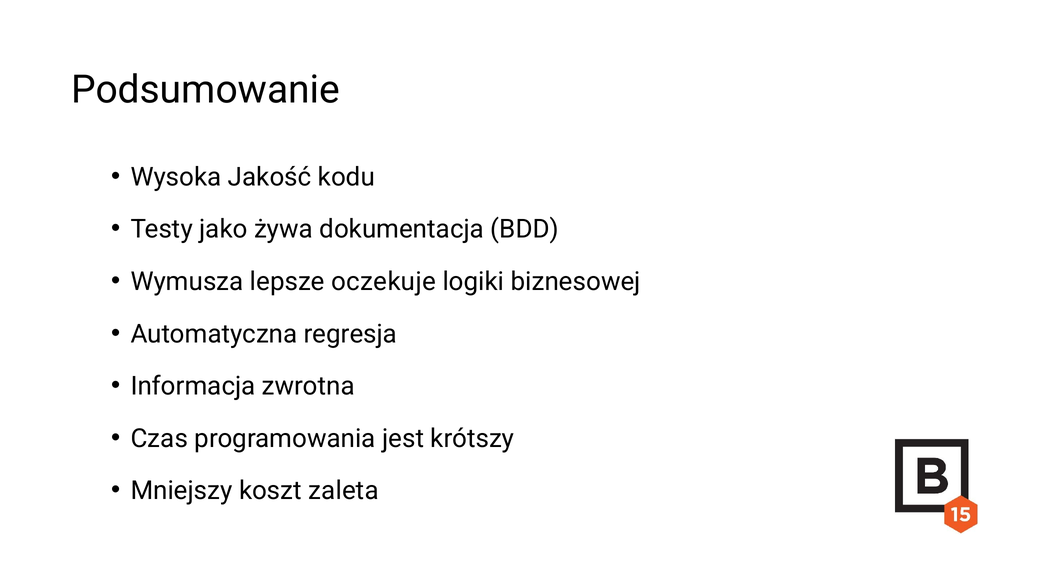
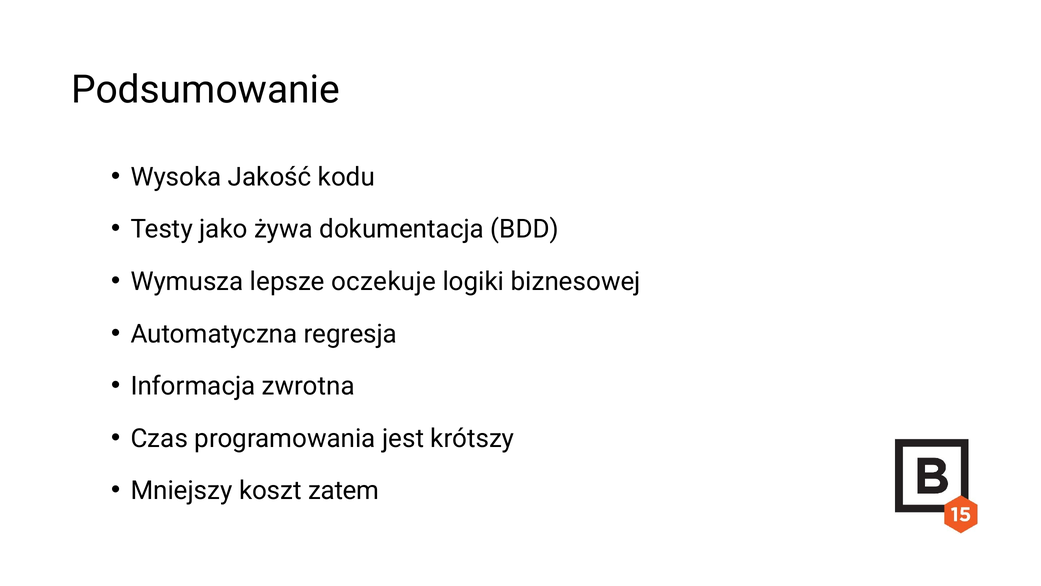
zaleta: zaleta -> zatem (344, 490)
